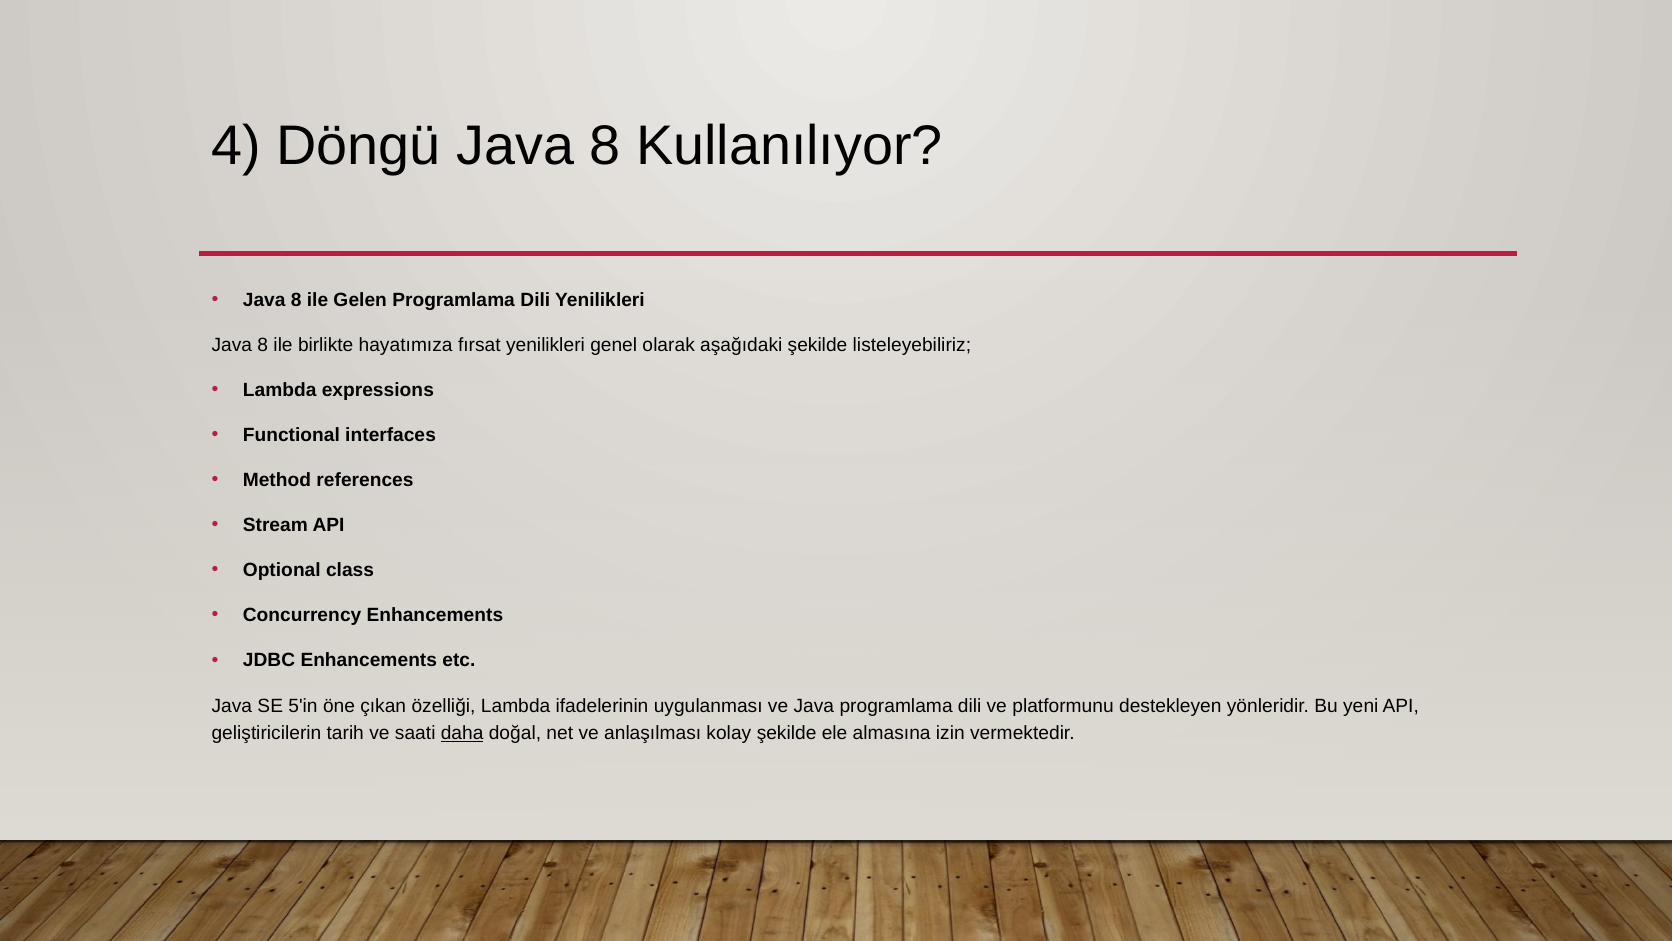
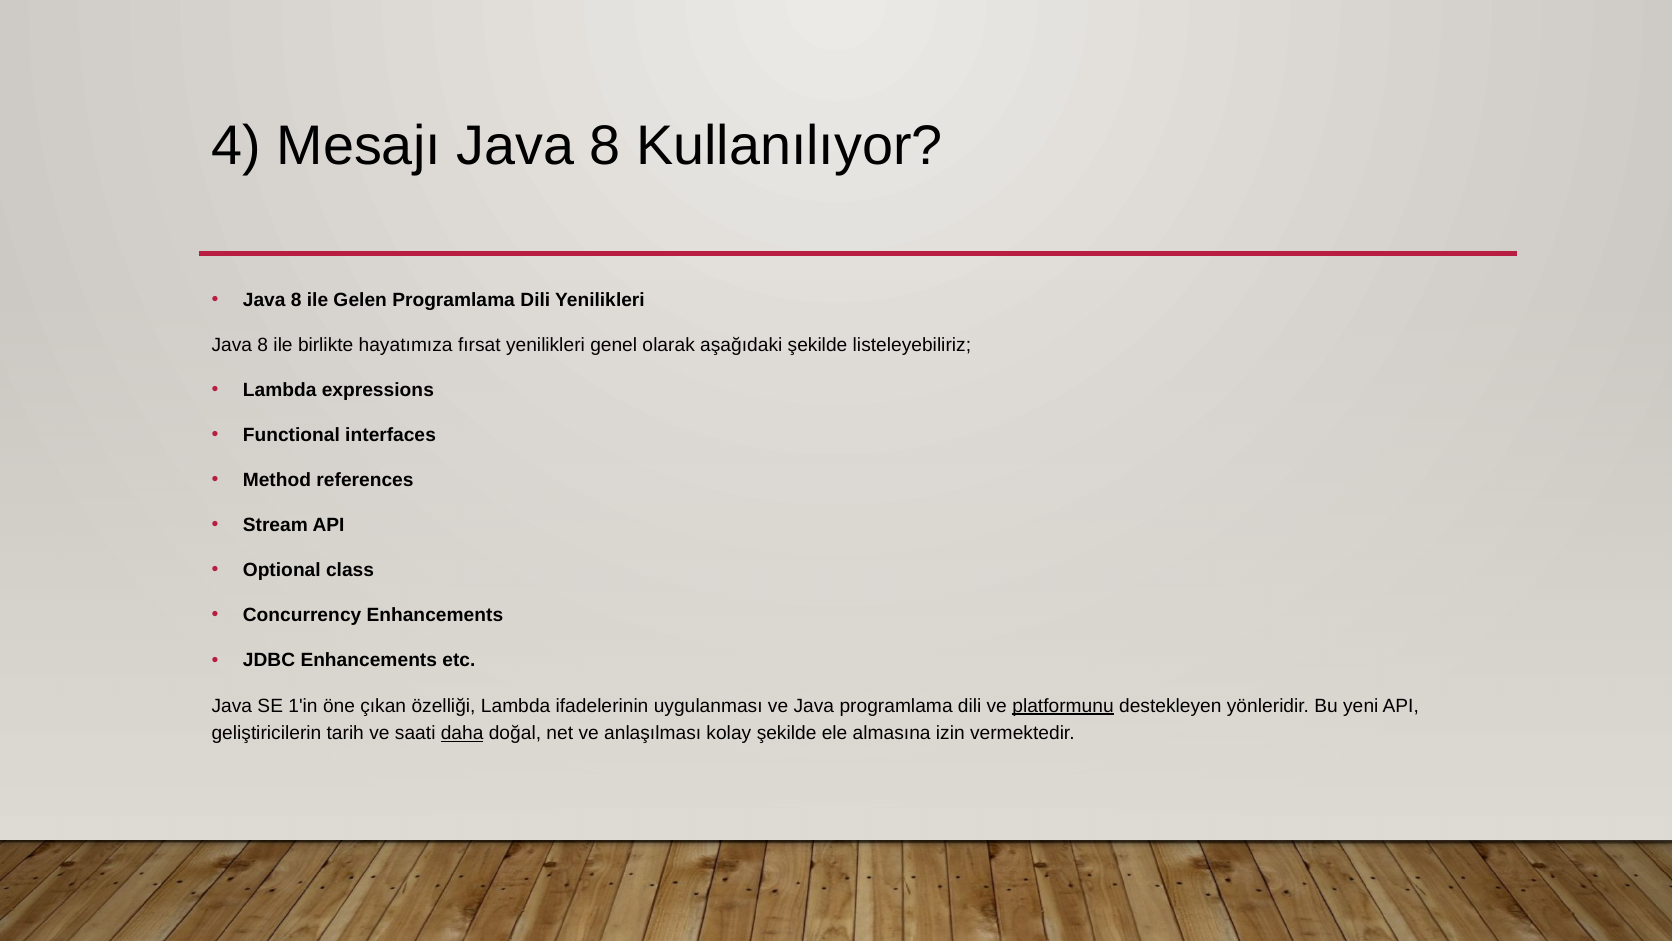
Döngü: Döngü -> Mesajı (359, 146)
5'in: 5'in -> 1'in (303, 705)
platformunu underline: none -> present (1063, 705)
